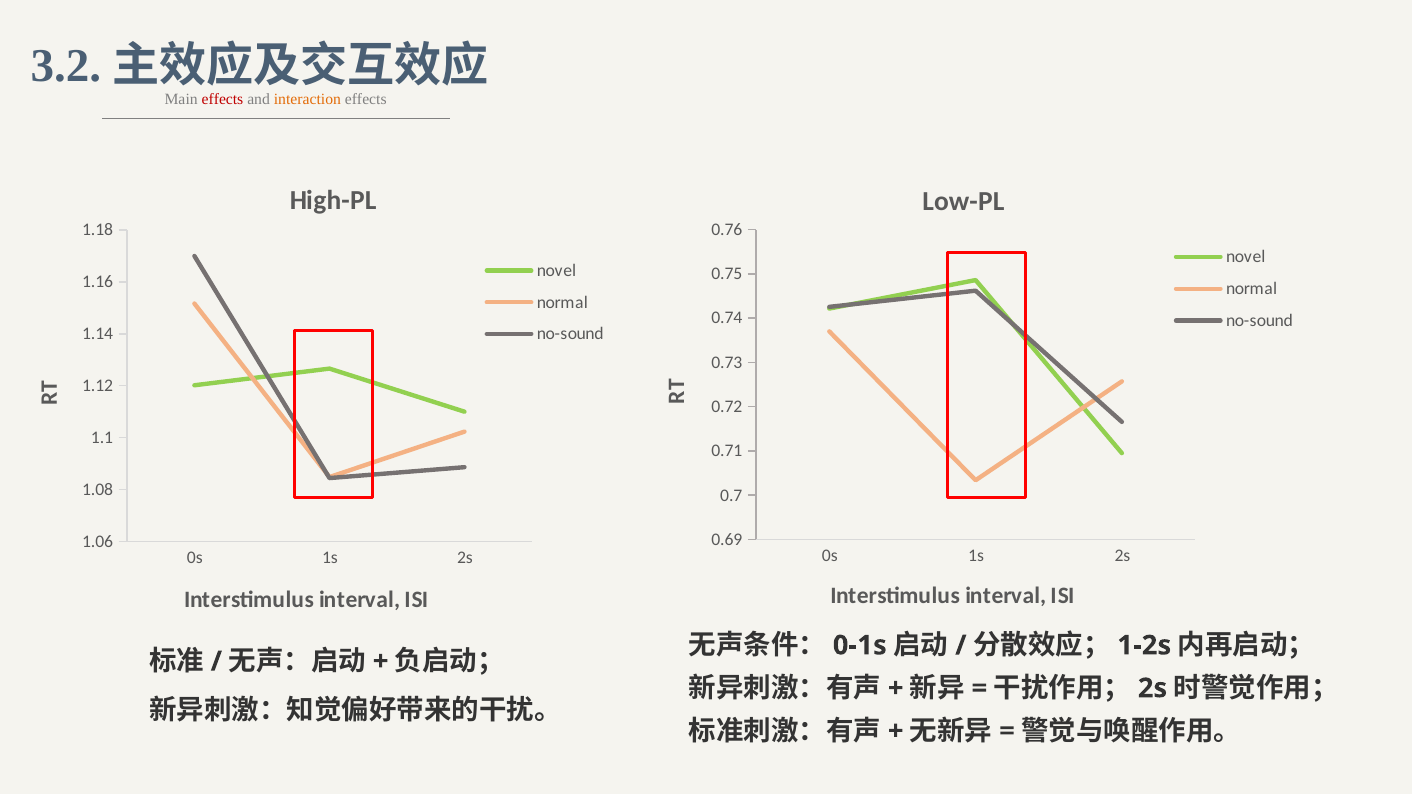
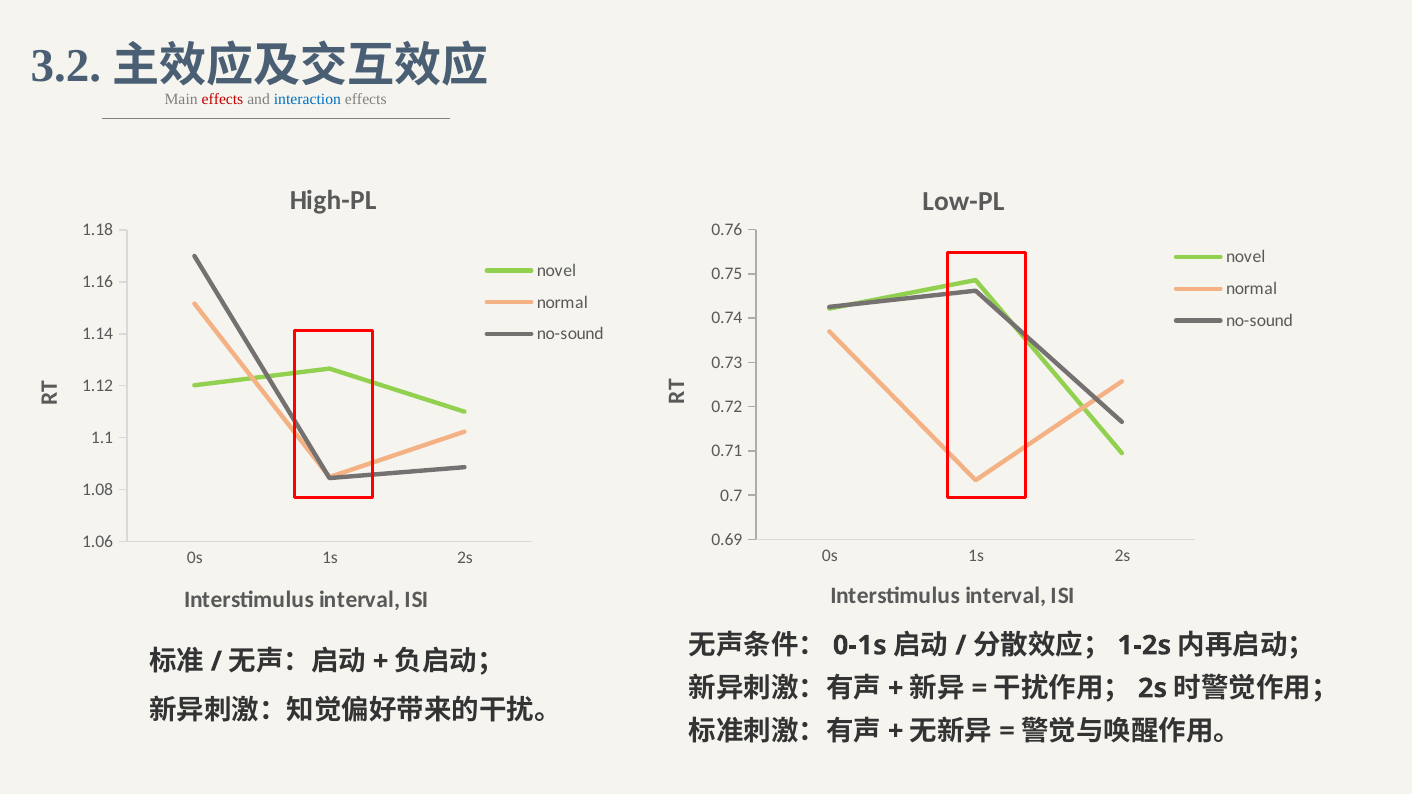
interaction colour: orange -> blue (307, 100)
